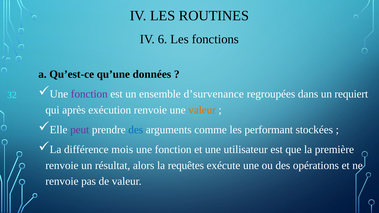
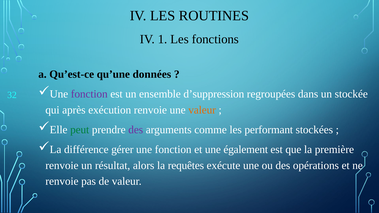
6: 6 -> 1 (163, 39)
d’survenance: d’survenance -> d’suppression (214, 94)
requiert: requiert -> stockée (351, 94)
peut colour: purple -> green (80, 130)
des colour: blue -> purple (136, 130)
mois: mois -> gérer (122, 150)
utilisateur: utilisateur -> également (246, 150)
